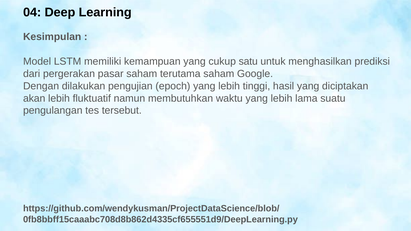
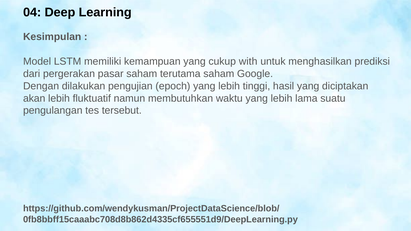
satu: satu -> with (248, 61)
